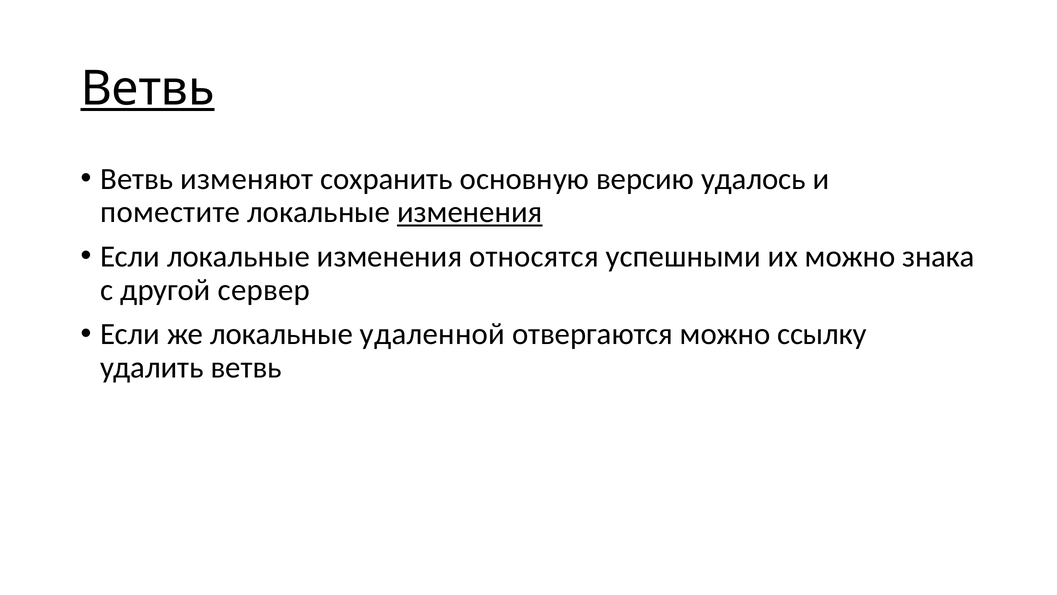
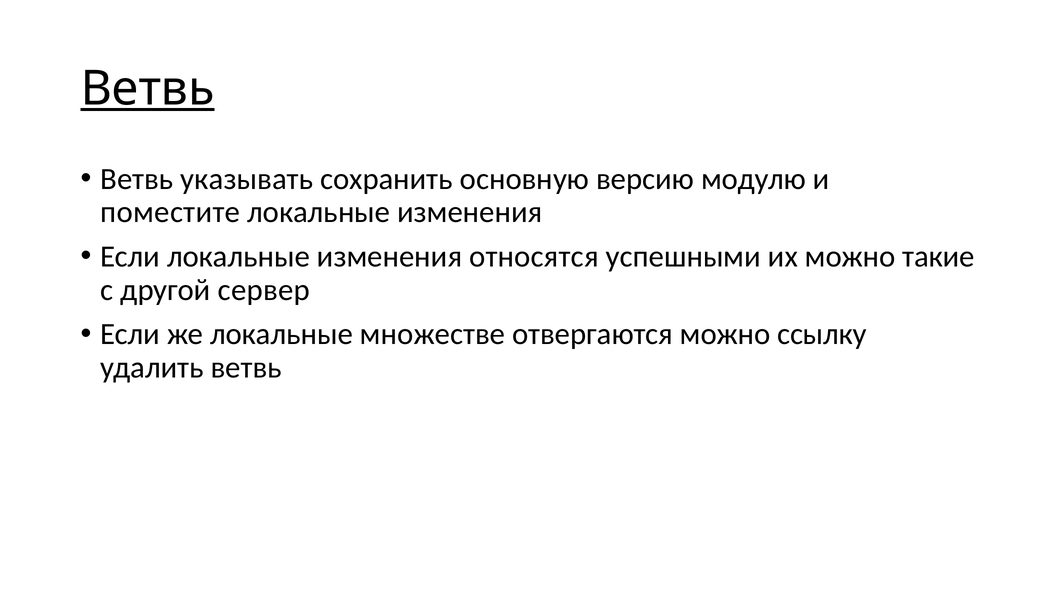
изменяют: изменяют -> указывать (247, 179)
удалось: удалось -> модулю (753, 179)
изменения underline: present -> none (470, 212)
знака: знака -> такие (938, 256)
удаленной: удаленной -> множестве (433, 334)
